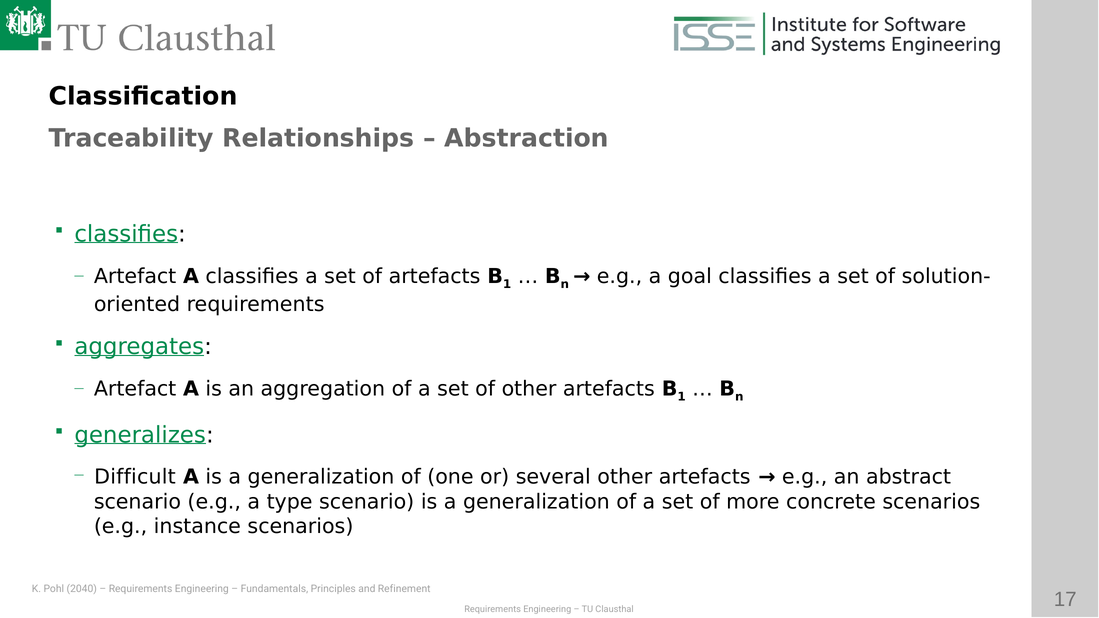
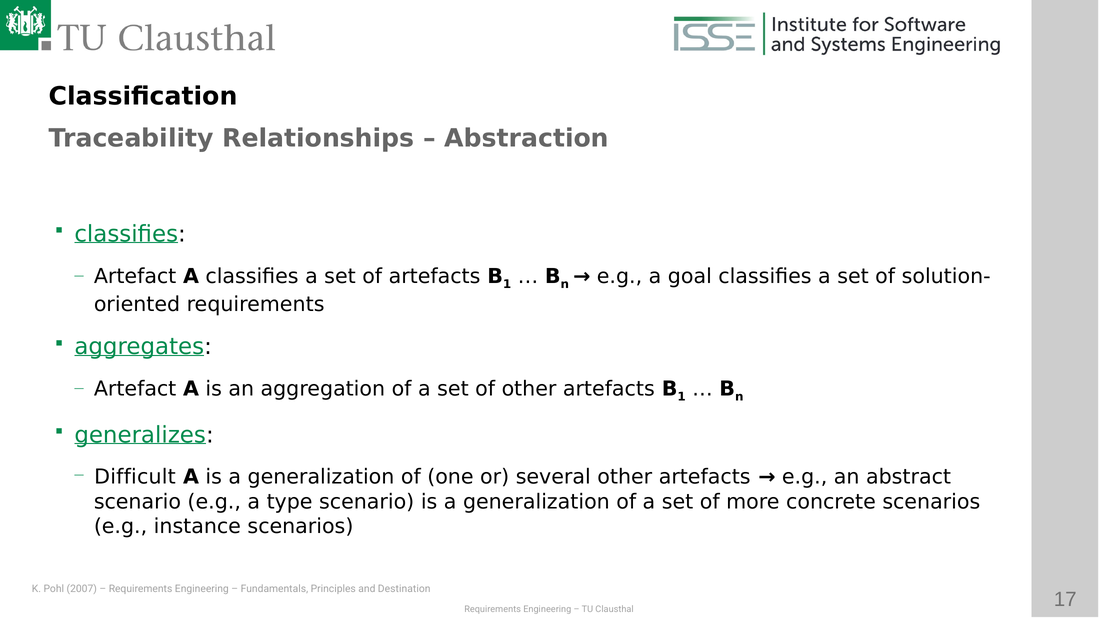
2040: 2040 -> 2007 (82, 589)
Refinement: Refinement -> Destination (404, 589)
